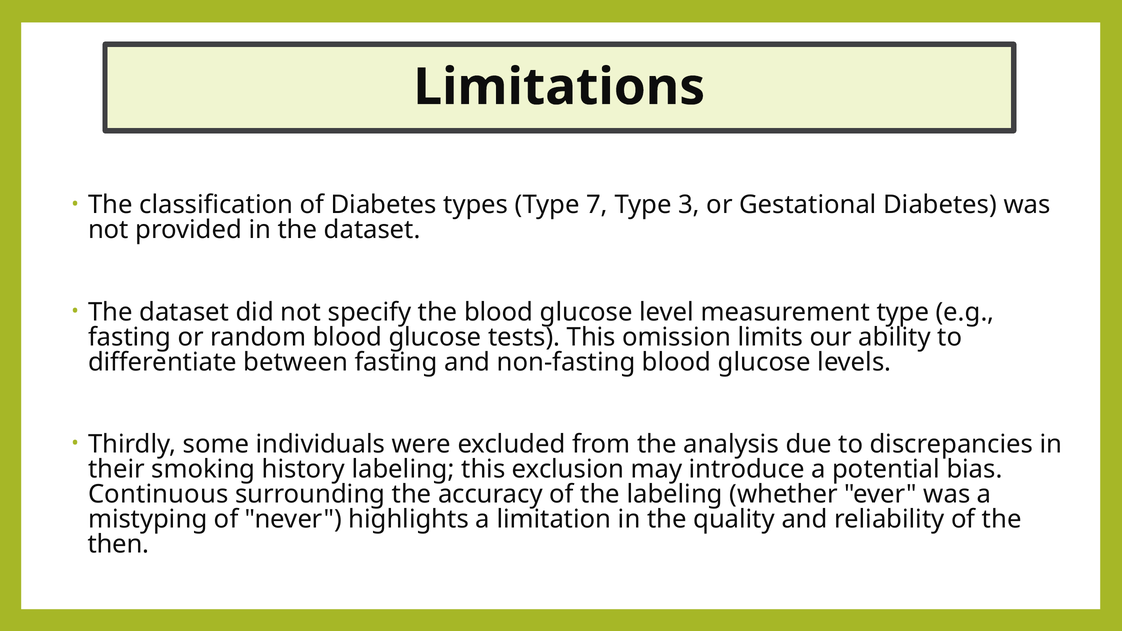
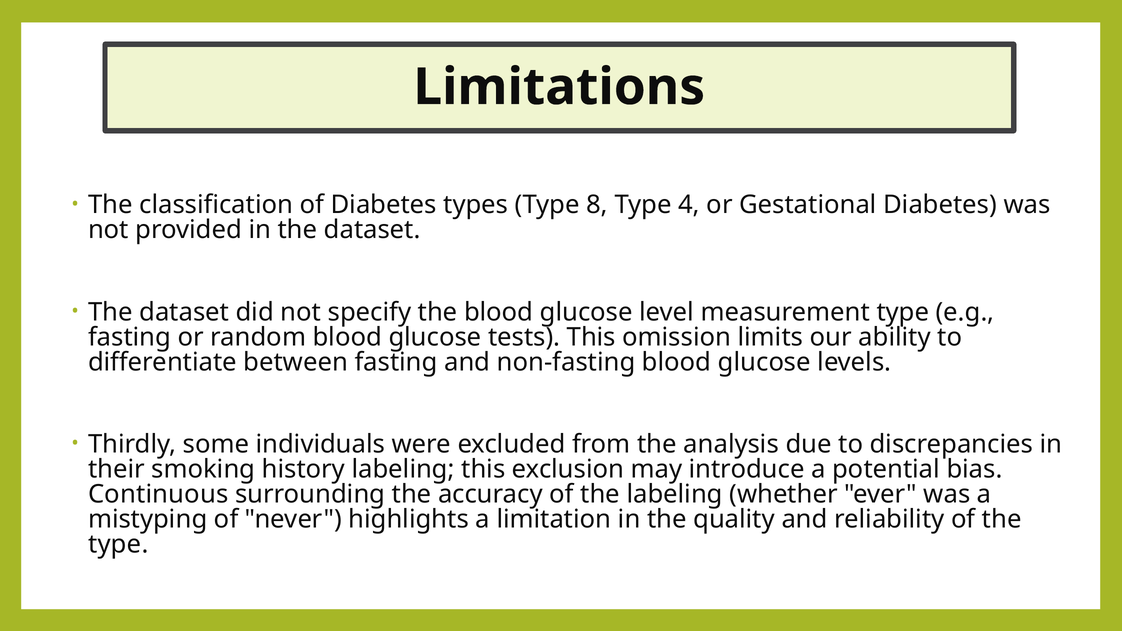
7: 7 -> 8 (597, 205)
3: 3 -> 4 (689, 205)
then: then -> type (118, 544)
